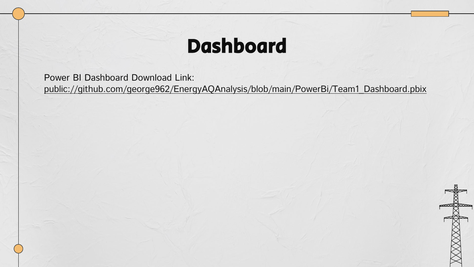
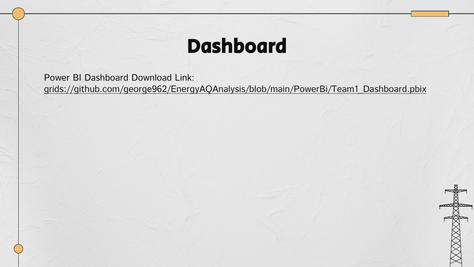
public://github.com/george962/EnergyAQAnalysis/blob/main/PowerBi/Team1_Dashboard.pbix: public://github.com/george962/EnergyAQAnalysis/blob/main/PowerBi/Team1_Dashboard.pbix -> grids://github.com/george962/EnergyAQAnalysis/blob/main/PowerBi/Team1_Dashboard.pbix (235, 89)
